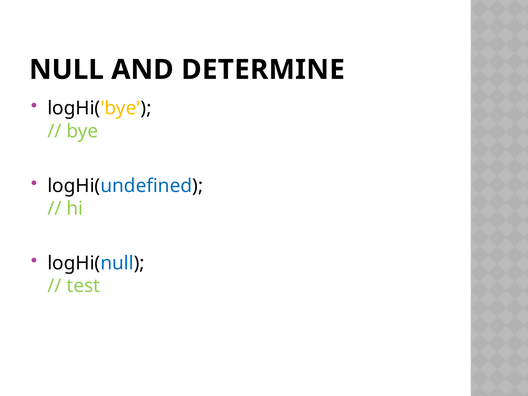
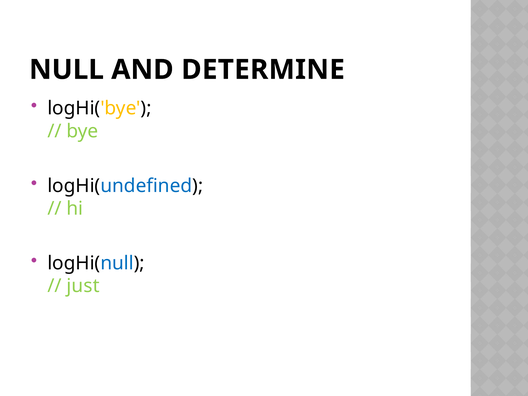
test: test -> just (83, 286)
